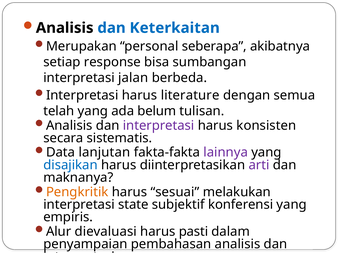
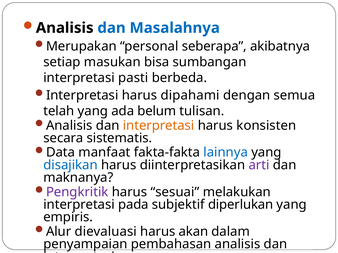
Keterkaitan: Keterkaitan -> Masalahnya (175, 28)
response: response -> masukan (112, 62)
jalan: jalan -> pasti (133, 78)
literature: literature -> dipahami (190, 95)
interpretasi colour: purple -> orange (159, 126)
lanjutan: lanjutan -> manfaat (104, 153)
lainnya colour: purple -> blue (226, 153)
Pengkritik colour: orange -> purple (77, 192)
state: state -> pada (133, 205)
konferensi: konferensi -> diperlukan (241, 205)
pasti: pasti -> akan (193, 232)
